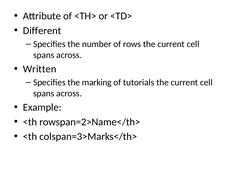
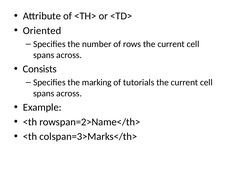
Different: Different -> Oriented (42, 31)
Written: Written -> Consists (40, 69)
